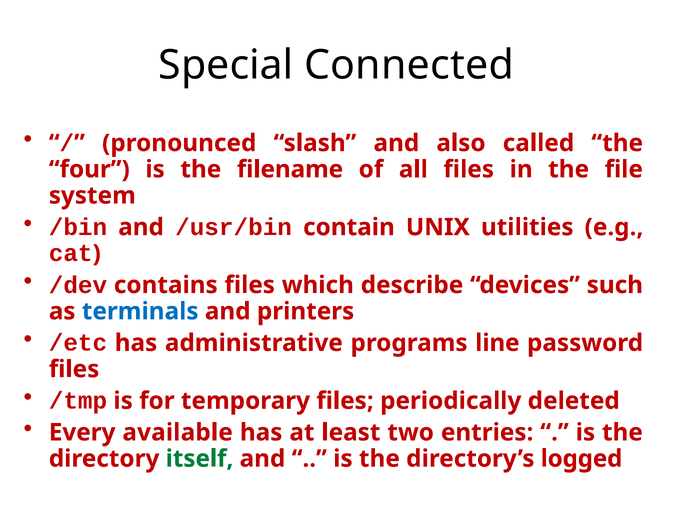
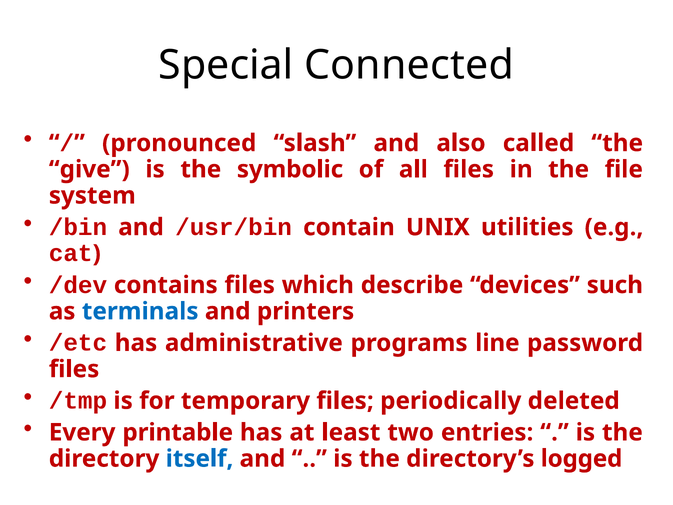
four: four -> give (89, 169)
filename: filename -> symbolic (290, 169)
available: available -> printable (178, 432)
itself colour: green -> blue (200, 458)
